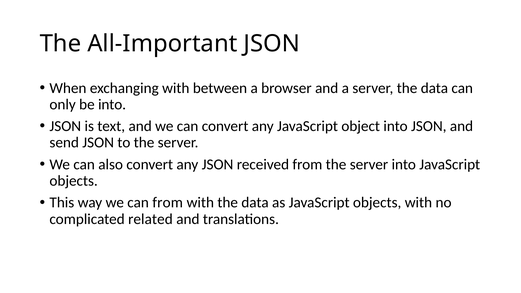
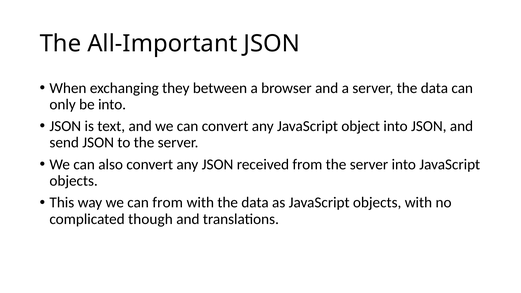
exchanging with: with -> they (176, 88)
related: related -> though (150, 219)
